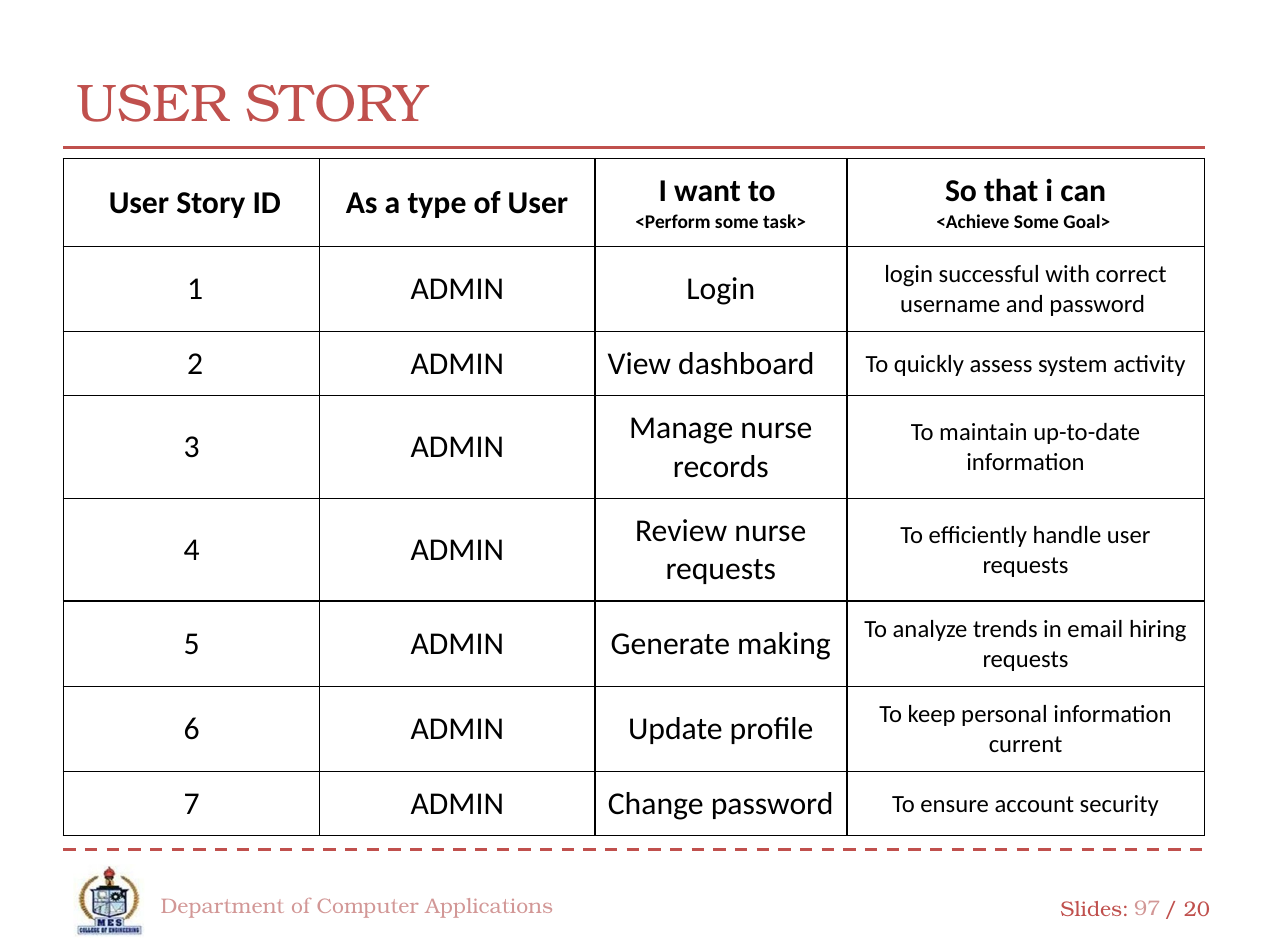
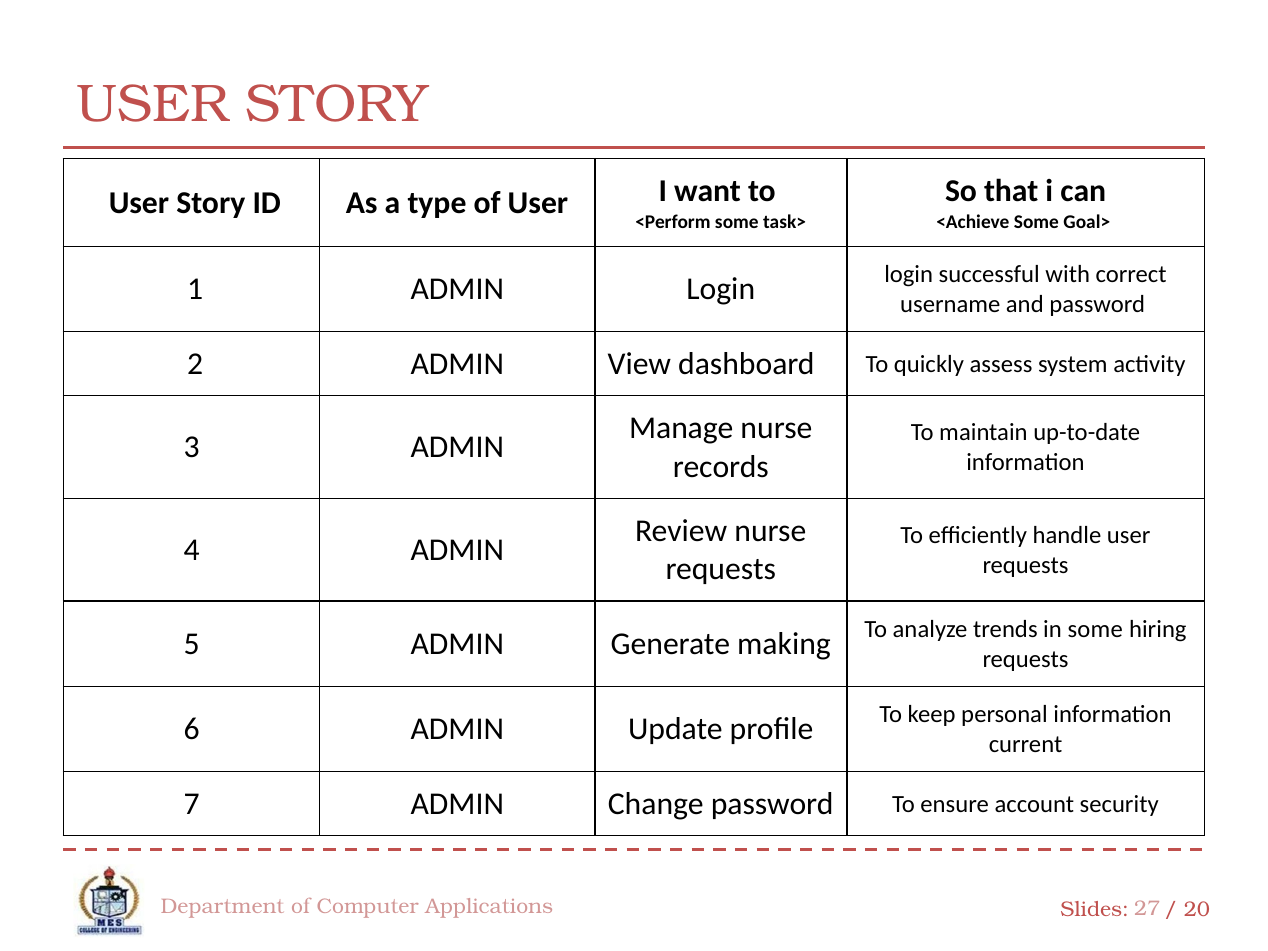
in email: email -> some (1095, 629)
97: 97 -> 27 (1147, 908)
